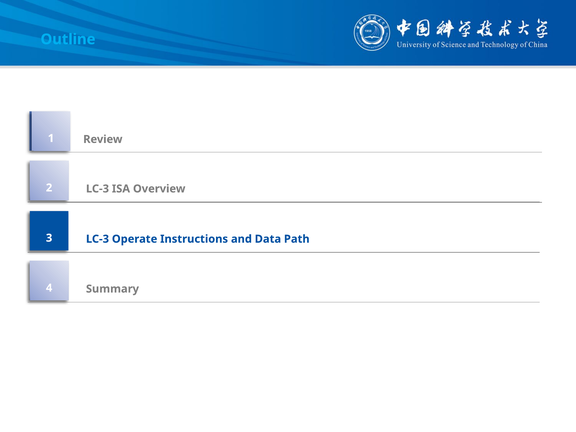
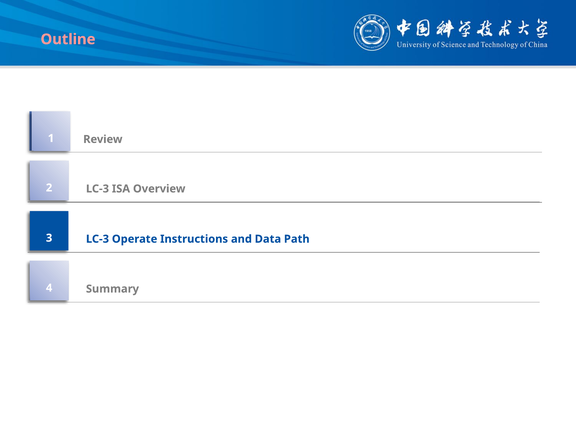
Outline colour: light blue -> pink (68, 39)
